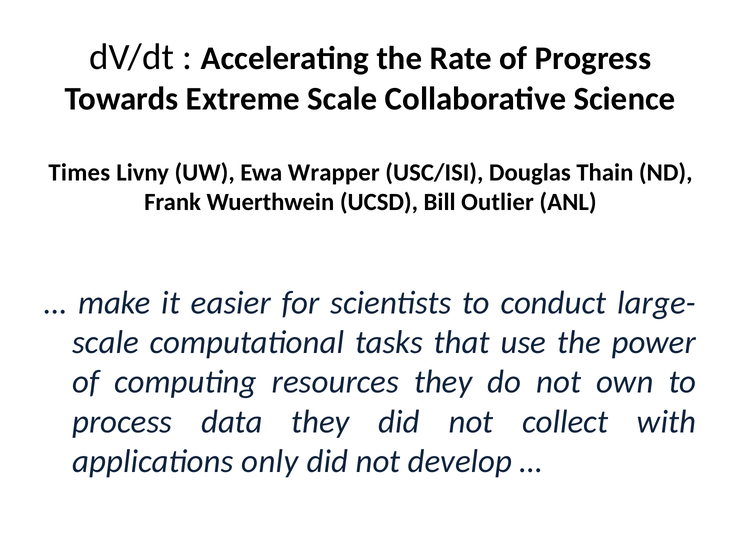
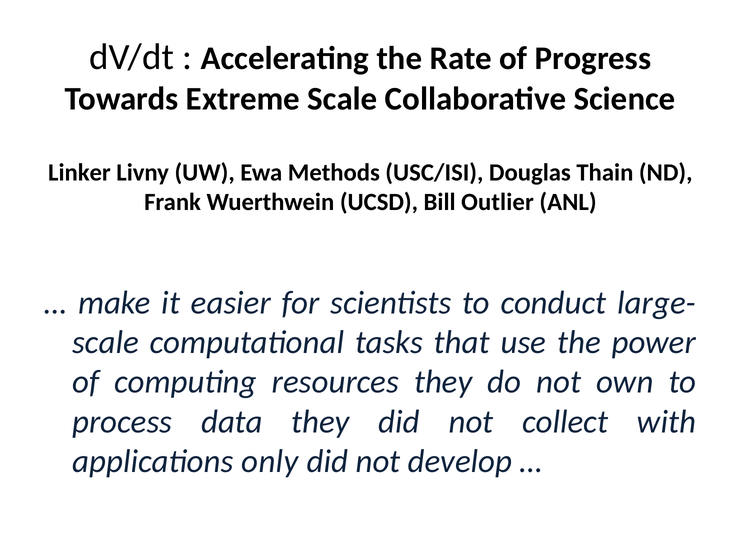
Times: Times -> Linker (79, 172)
Wrapper: Wrapper -> Methods (334, 172)
